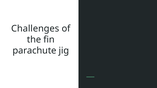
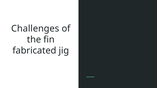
parachute: parachute -> fabricated (34, 51)
